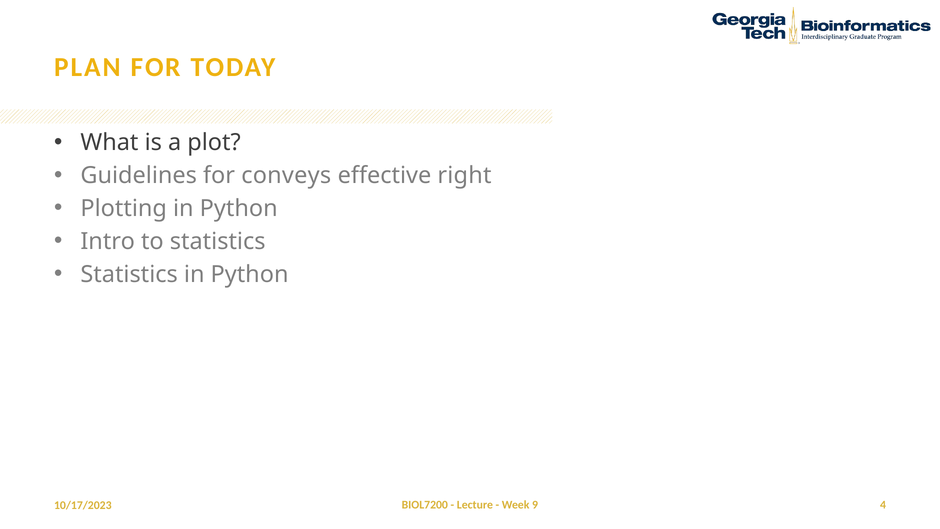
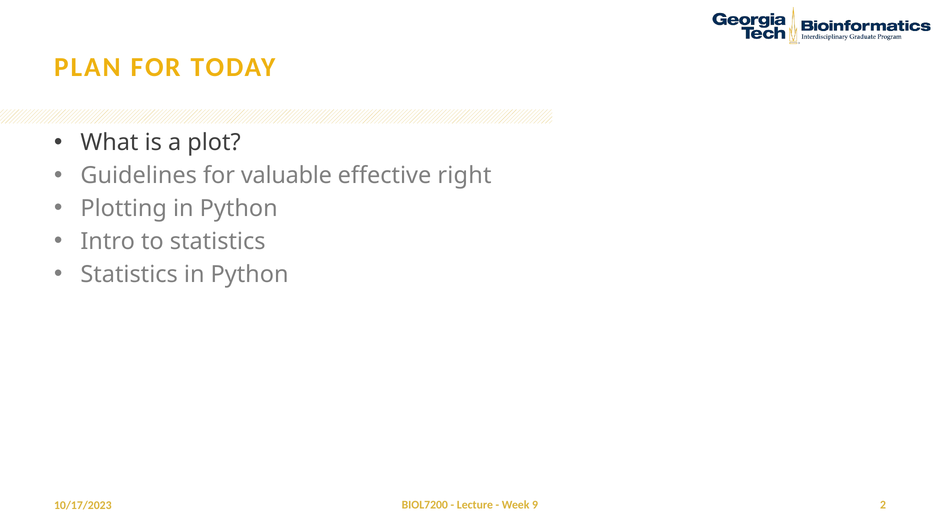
conveys: conveys -> valuable (286, 176)
4: 4 -> 2 (883, 505)
